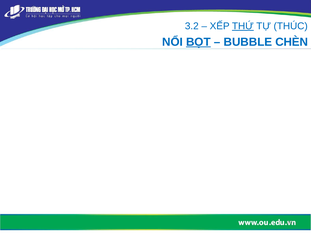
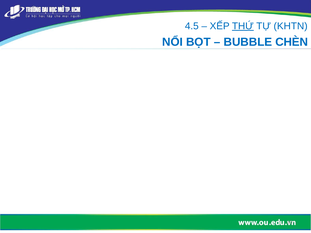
3.2: 3.2 -> 4.5 (192, 26)
THÚC: THÚC -> KHTN (291, 26)
BỌT underline: present -> none (198, 42)
